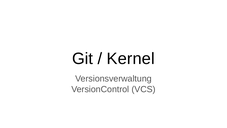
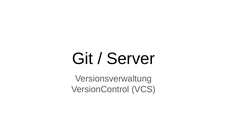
Kernel: Kernel -> Server (131, 58)
